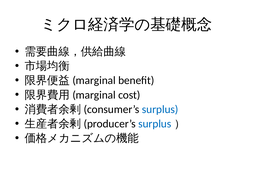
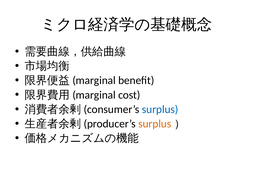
surplus colour: blue -> orange (155, 124)
